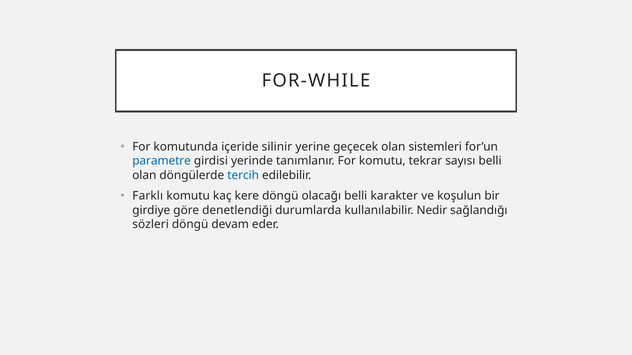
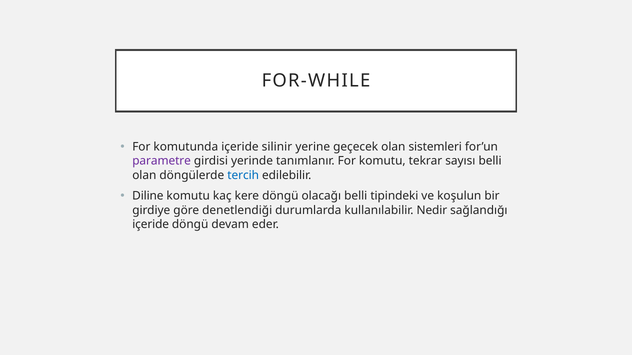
parametre colour: blue -> purple (162, 161)
Farklı: Farklı -> Diline (148, 196)
karakter: karakter -> tipindeki (394, 196)
sözleri: sözleri -> içeride (151, 225)
